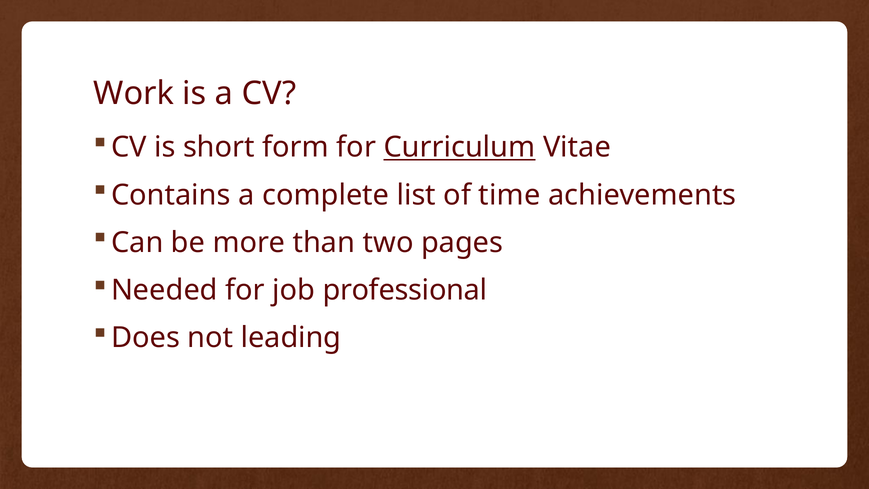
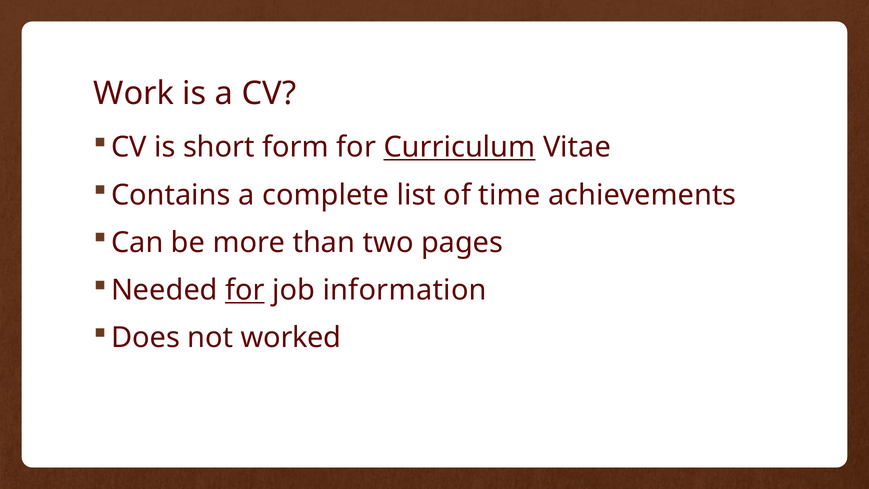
for underline: none -> present (245, 290)
professional: professional -> information (405, 290)
leading: leading -> worked (291, 338)
